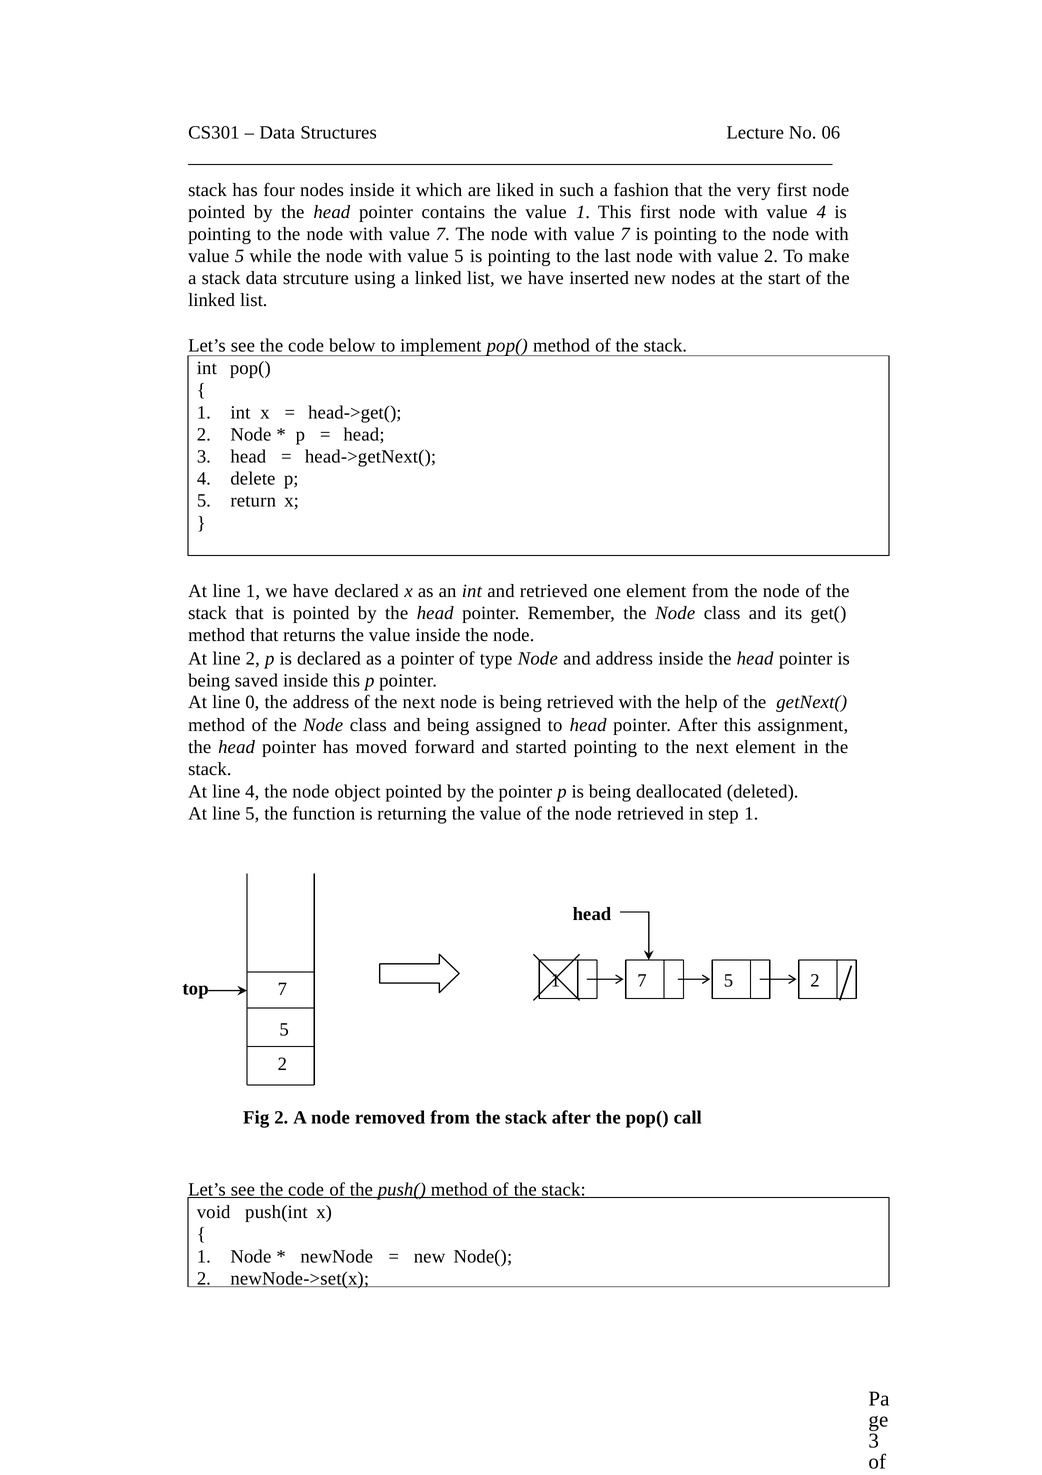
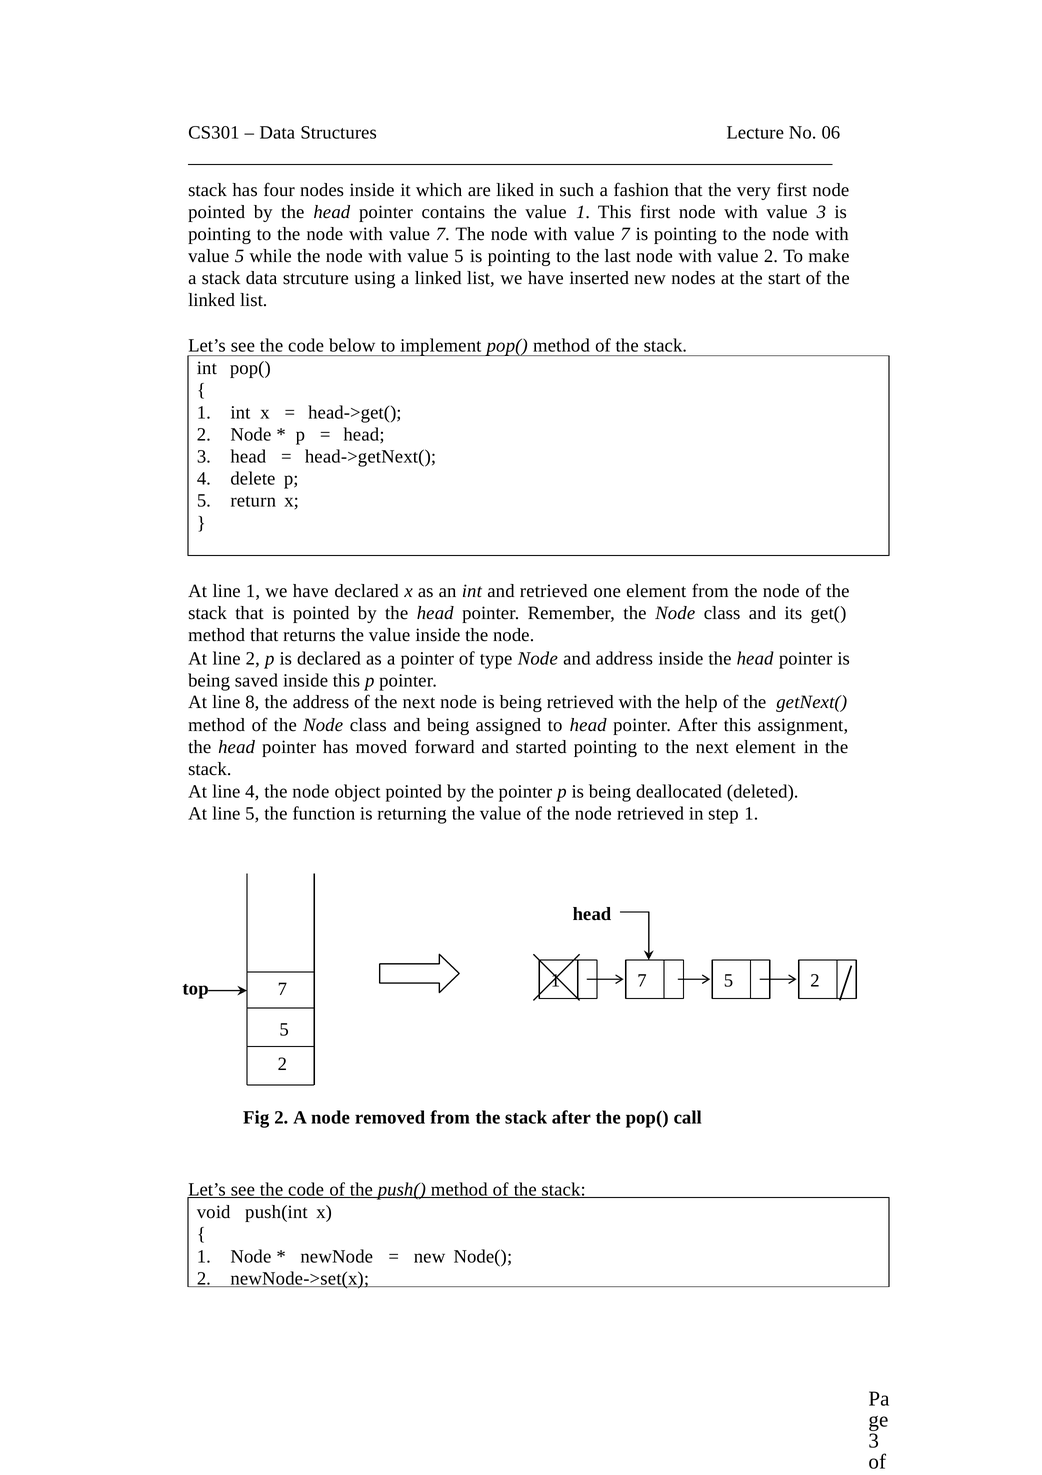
value 4: 4 -> 3 (821, 212)
0: 0 -> 8 (252, 702)
